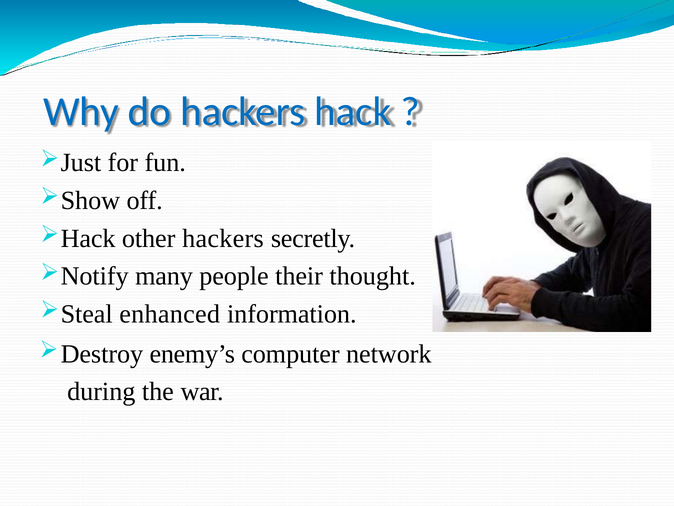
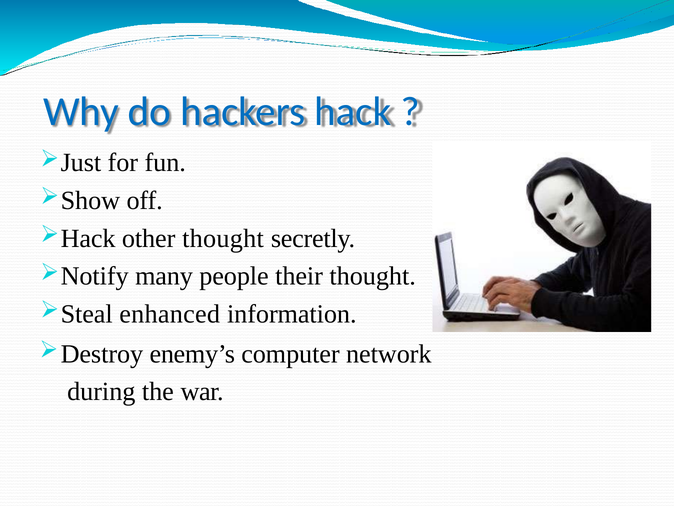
other hackers: hackers -> thought (223, 238)
